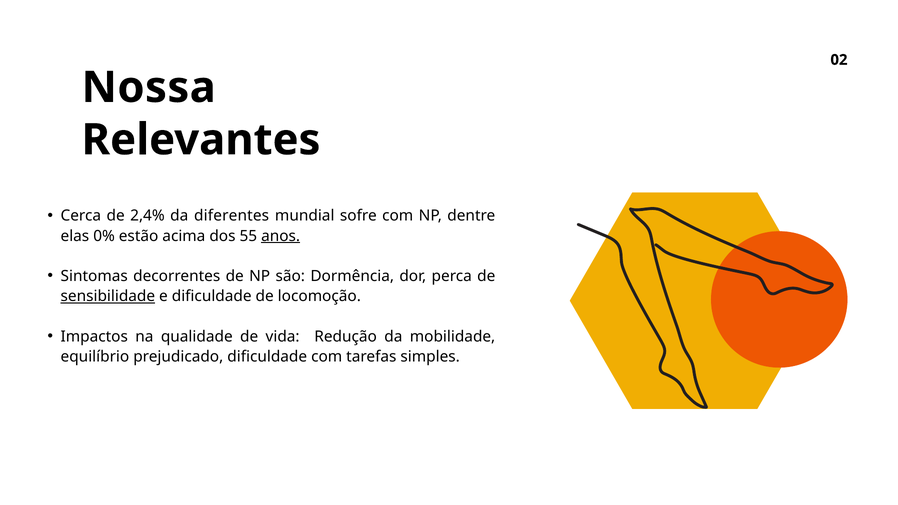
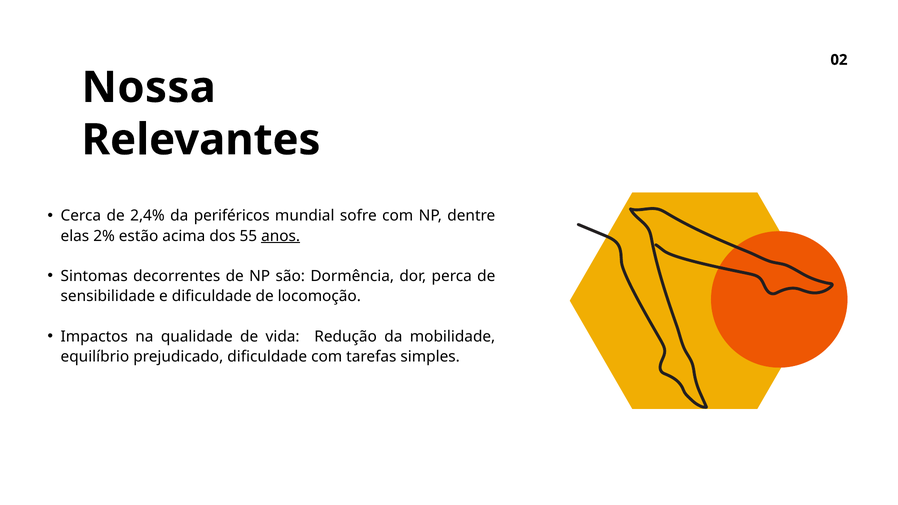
diferentes: diferentes -> periféricos (232, 216)
0%: 0% -> 2% (104, 236)
sensibilidade underline: present -> none (108, 296)
